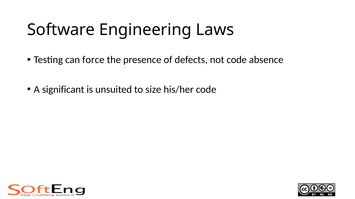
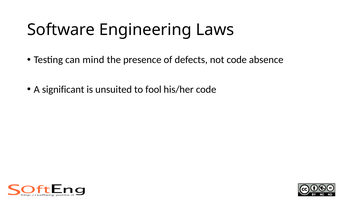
force: force -> mind (93, 60)
size: size -> fool (153, 90)
